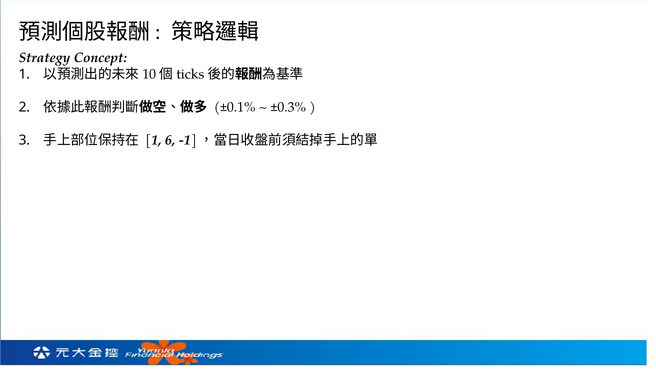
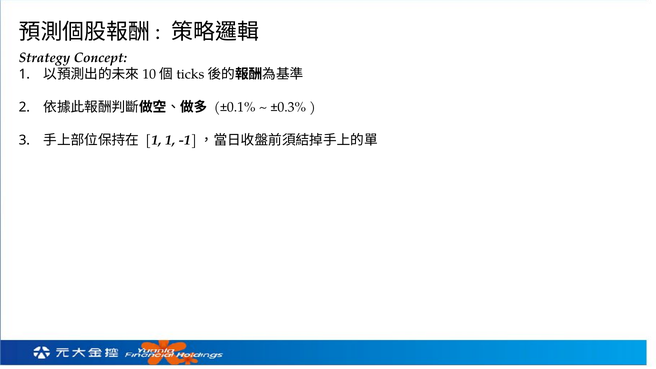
1 6: 6 -> 1 (170, 140)
